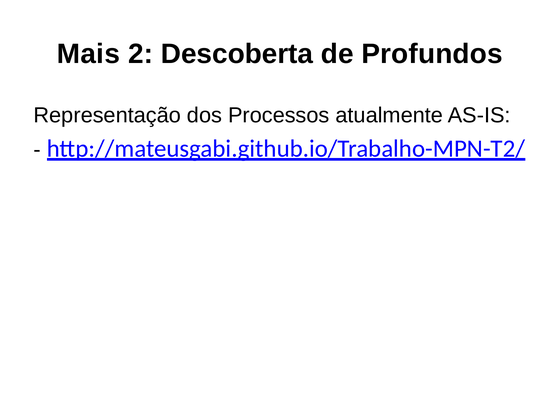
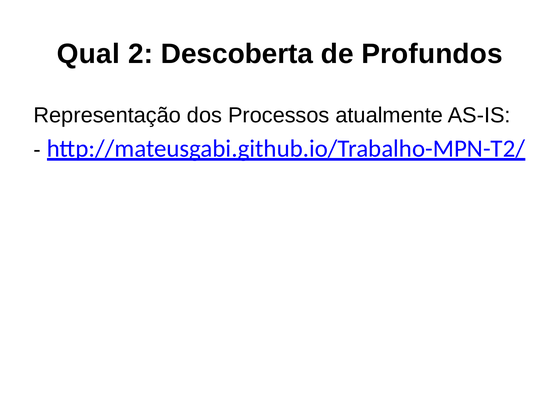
Mais: Mais -> Qual (88, 54)
